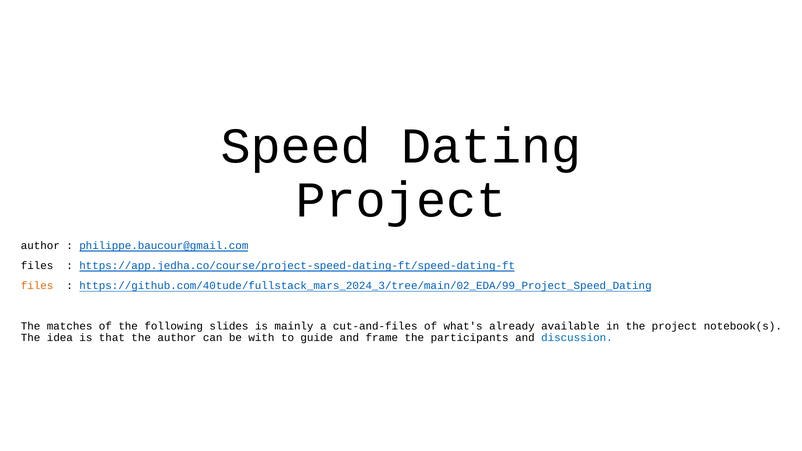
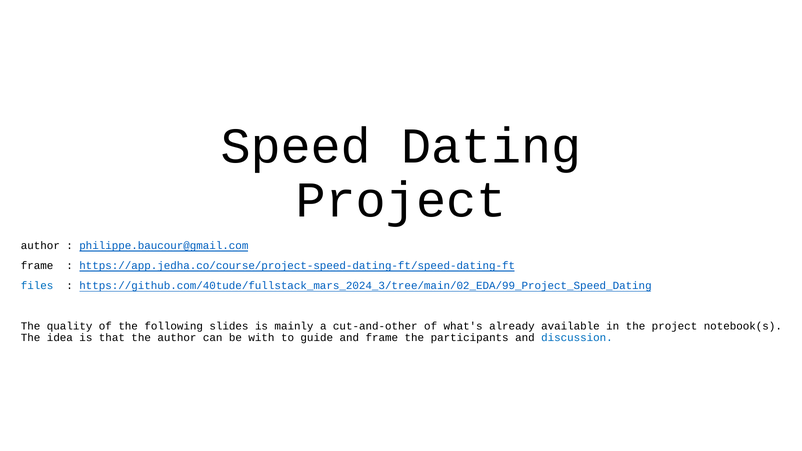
files: files -> frame (37, 266)
files colour: orange -> blue (37, 286)
matches: matches -> quality (70, 326)
cut-and-files: cut-and-files -> cut-and-other (375, 326)
